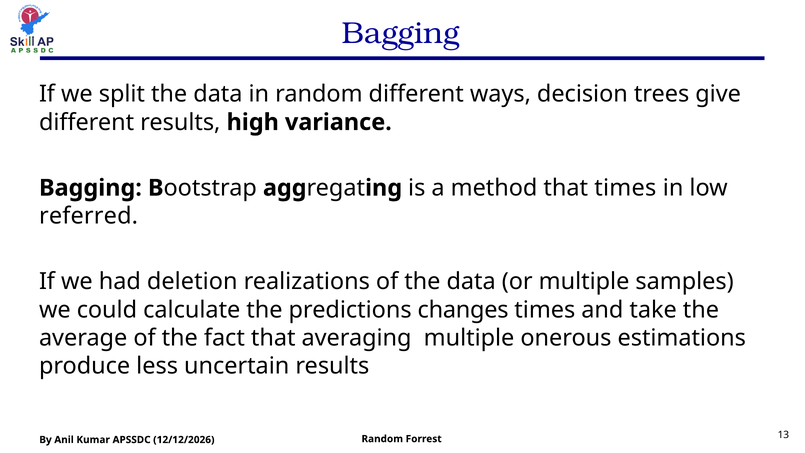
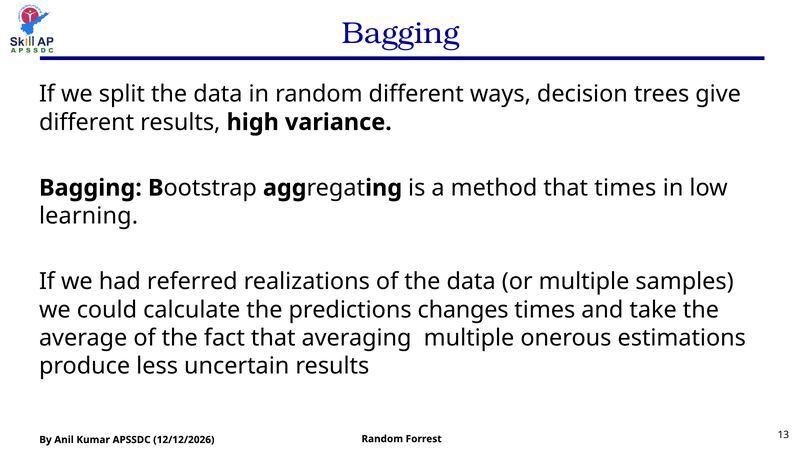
referred: referred -> learning (89, 216)
deletion: deletion -> referred (192, 282)
